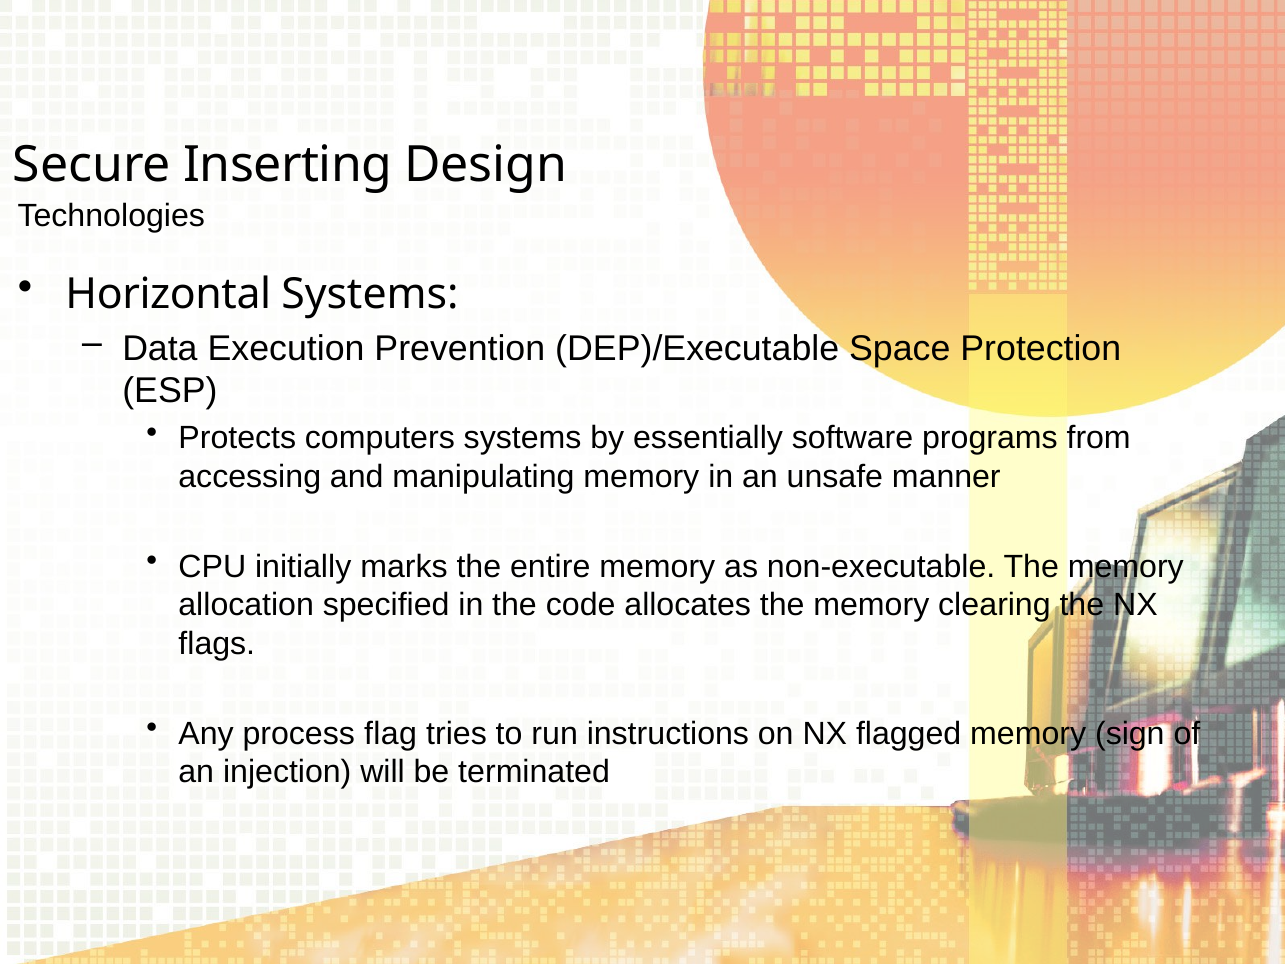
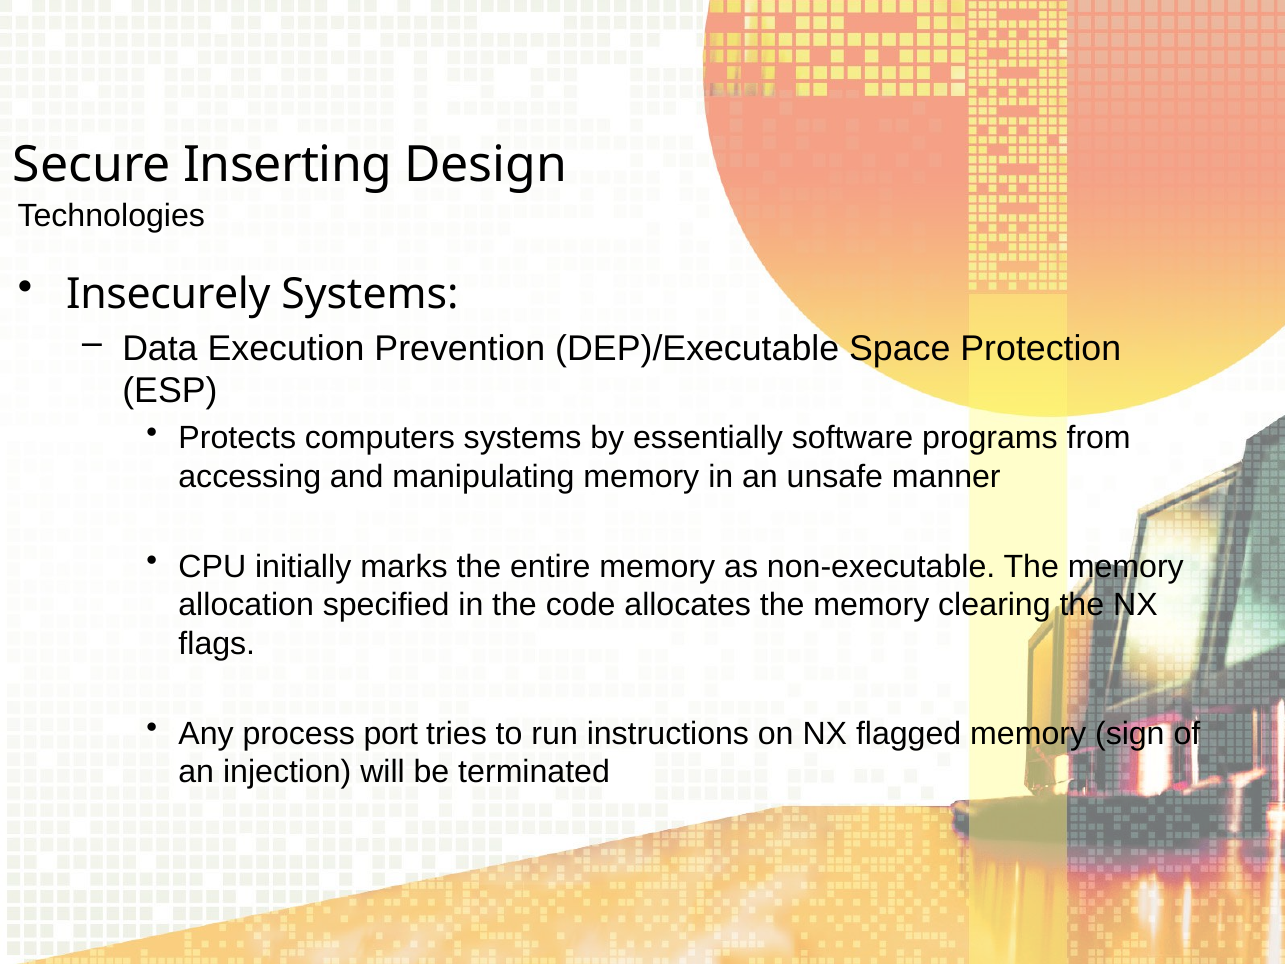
Horizontal: Horizontal -> Insecurely (168, 294)
flag: flag -> port (391, 733)
